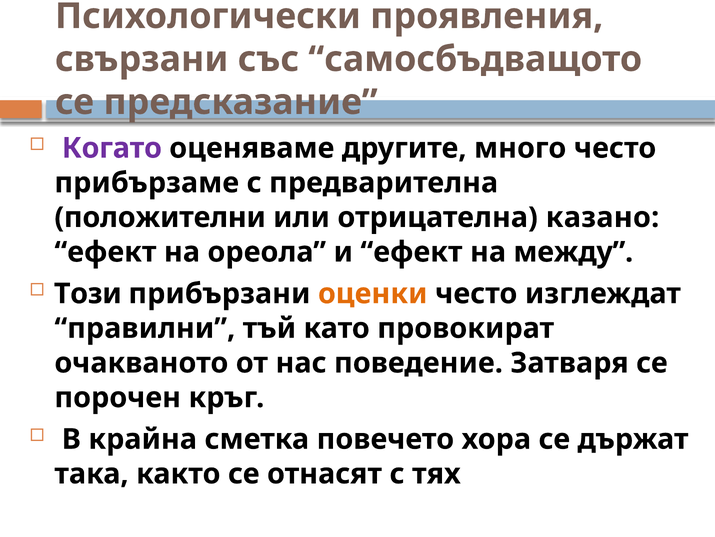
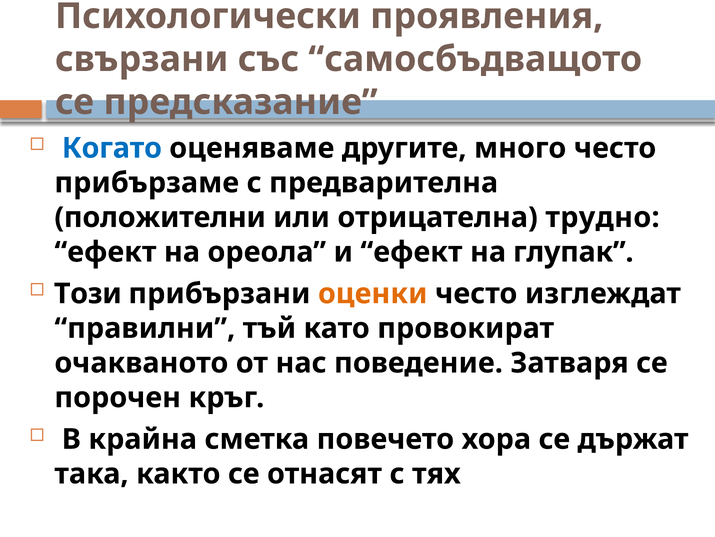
Когато colour: purple -> blue (112, 148)
казано: казано -> трудно (602, 217)
между: между -> глупак (573, 252)
